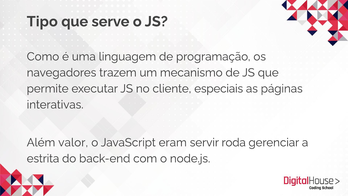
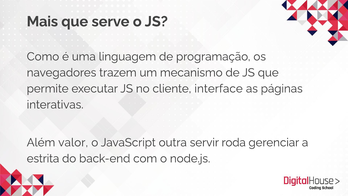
Tipo: Tipo -> Mais (42, 22)
especiais: especiais -> interface (219, 89)
eram: eram -> outra (173, 142)
